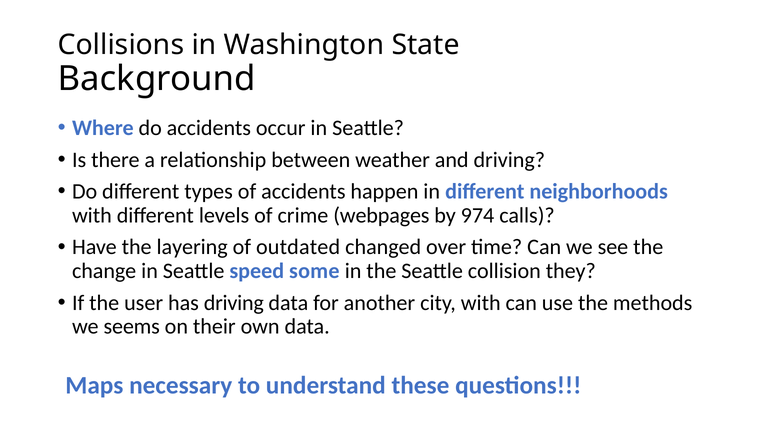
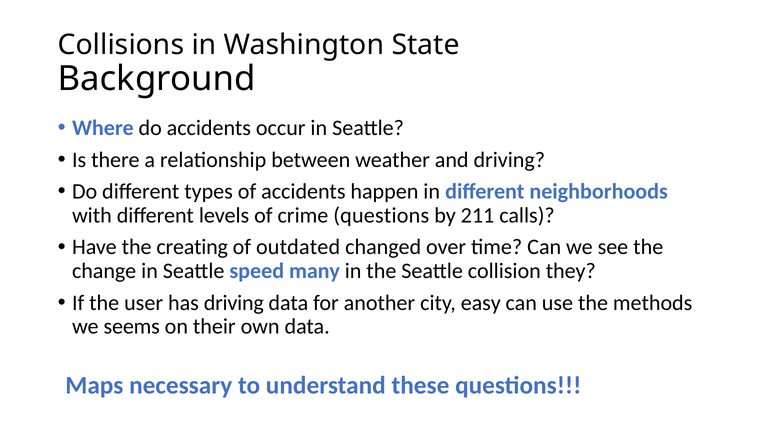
crime webpages: webpages -> questions (381, 216)
974: 974 -> 211 (478, 216)
layering: layering -> creating (192, 247)
some: some -> many (315, 271)
city with: with -> easy (481, 303)
